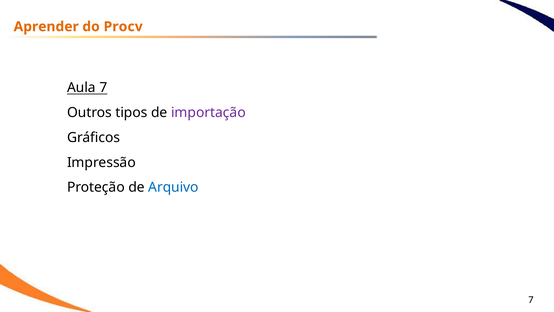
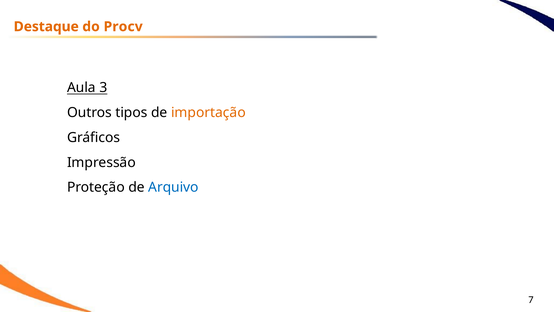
Aprender: Aprender -> Destaque (46, 27)
Aula 7: 7 -> 3 (103, 87)
importação colour: purple -> orange (208, 112)
